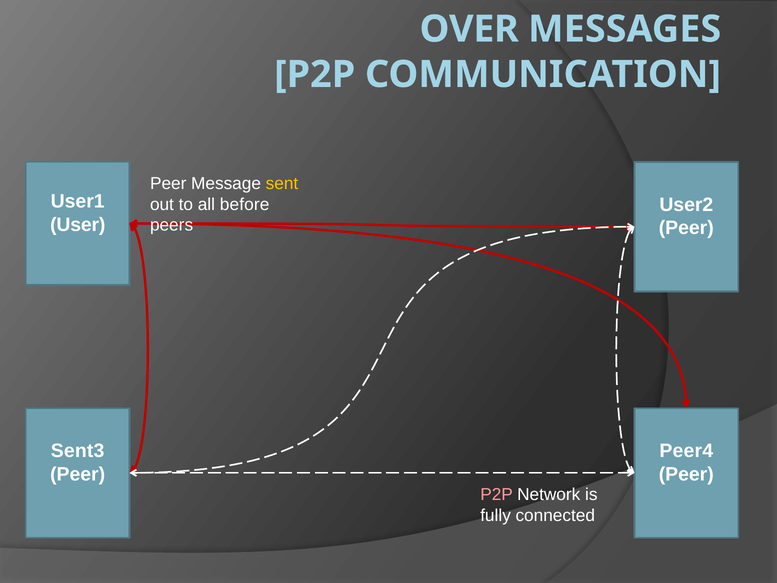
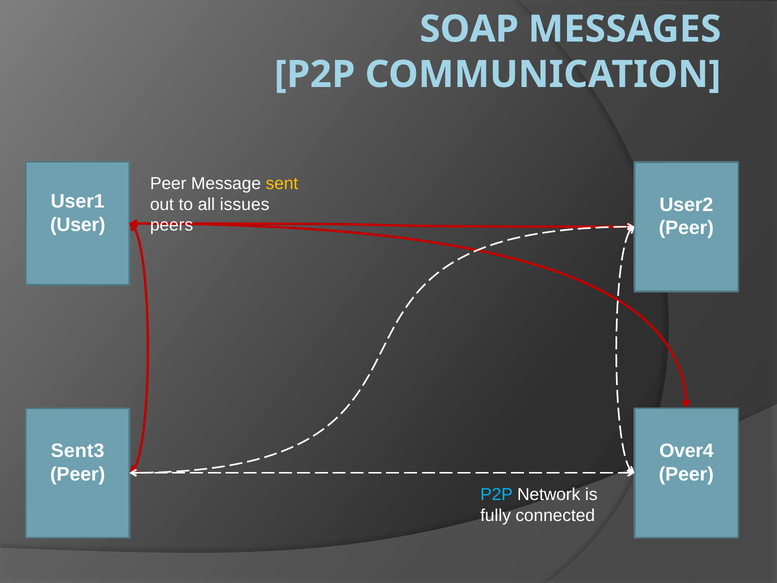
OVER: OVER -> SOAP (469, 29)
before: before -> issues (245, 204)
Peer4: Peer4 -> Over4 (686, 451)
P2P colour: pink -> light blue (497, 494)
